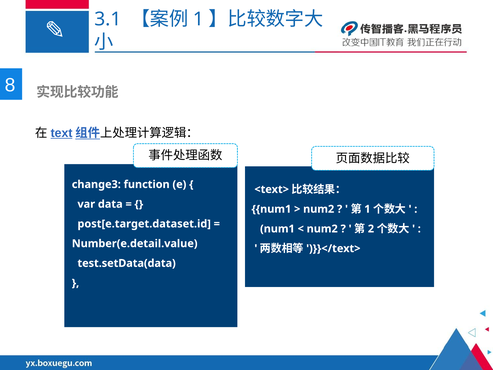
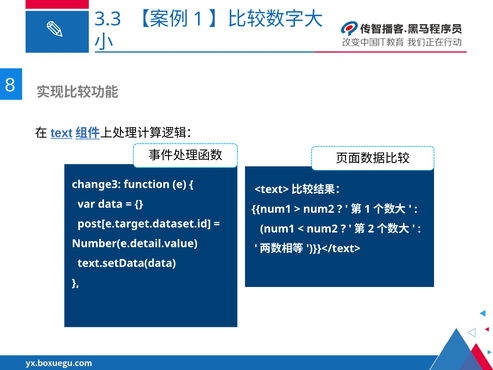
3.1: 3.1 -> 3.3 (108, 19)
test.setData(data: test.setData(data -> text.setData(data (127, 263)
